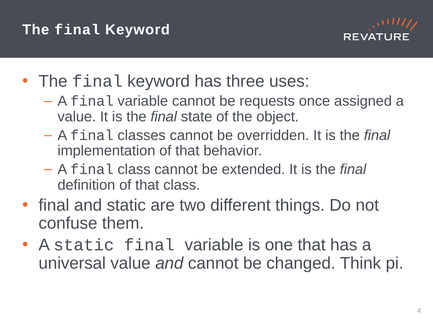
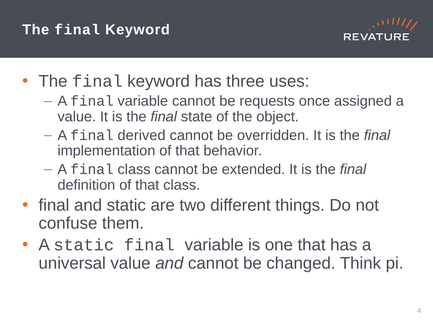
classes: classes -> derived (142, 135)
